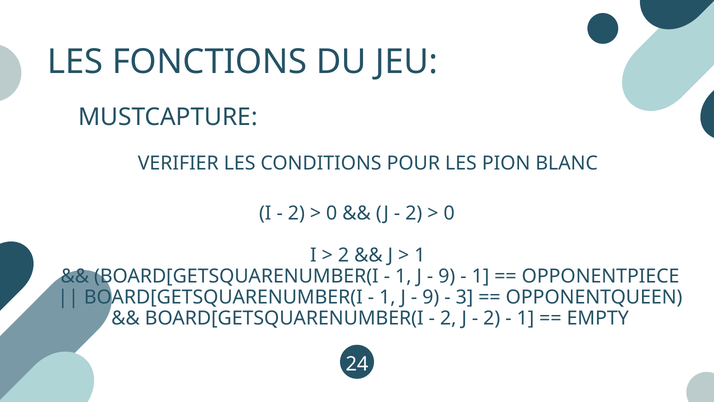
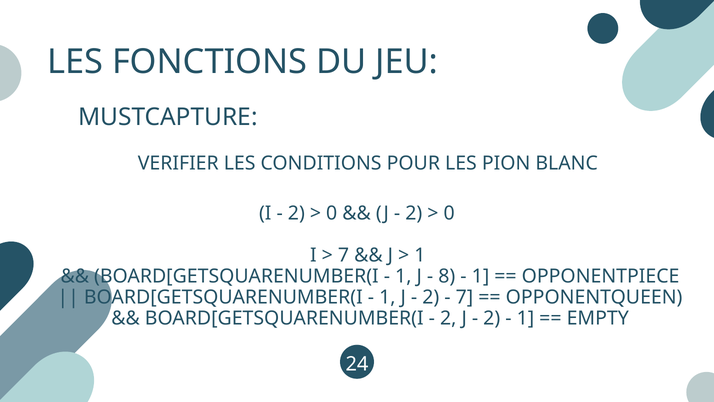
2: 2 -> 7 (343, 255)
9: 9 -> 8 (447, 276)
9: 9 -> 2 (431, 297)
3: 3 -> 7 (464, 297)
